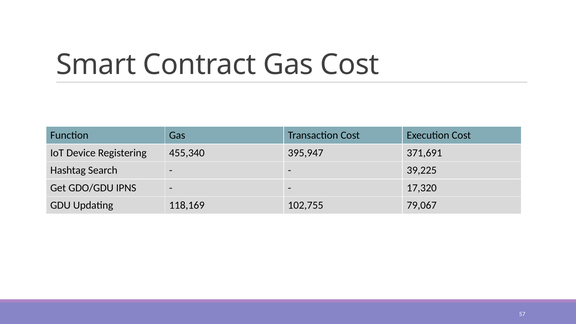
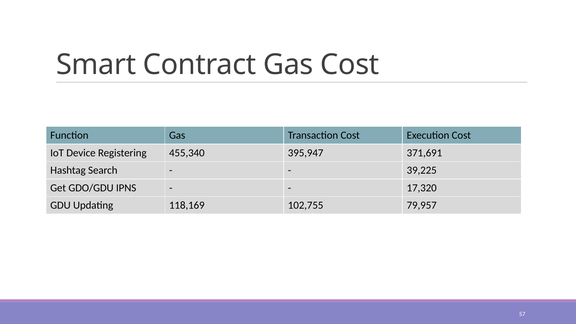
79,067: 79,067 -> 79,957 (422, 205)
